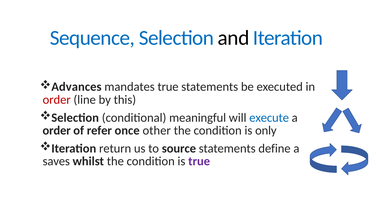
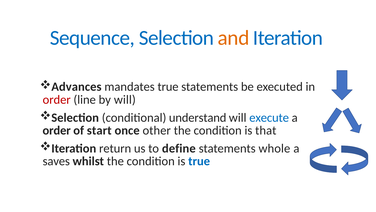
and colour: black -> orange (233, 38)
by this: this -> will (125, 99)
meaningful: meaningful -> understand (198, 117)
refer: refer -> start (99, 130)
only: only -> that (266, 130)
source: source -> define (179, 148)
define: define -> whole (274, 148)
true colour: purple -> blue (199, 161)
